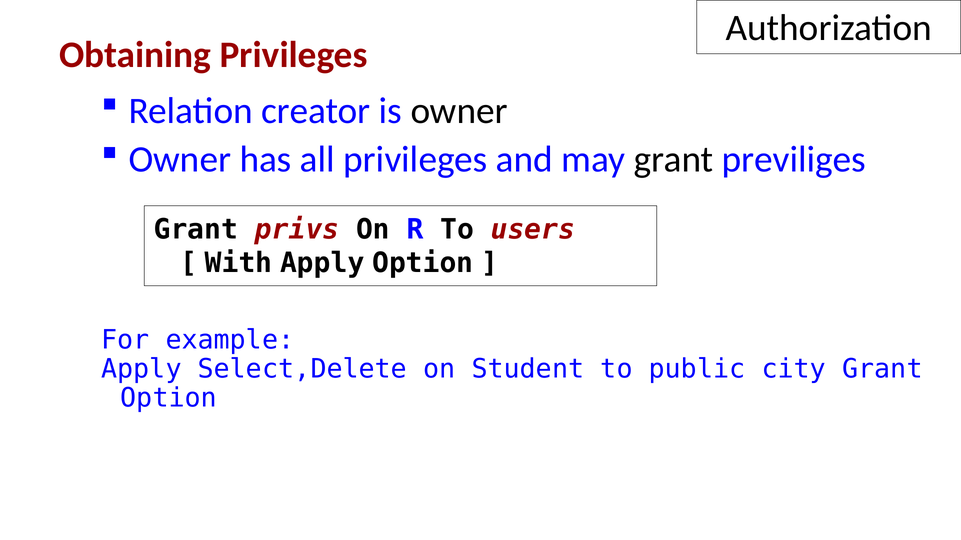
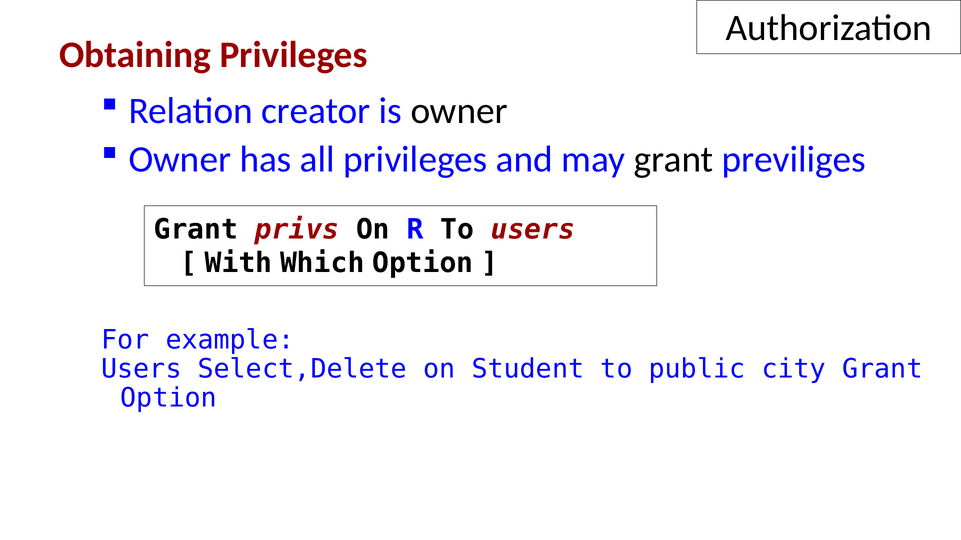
With Apply: Apply -> Which (322, 263)
Apply: Apply -> Users (141, 369)
